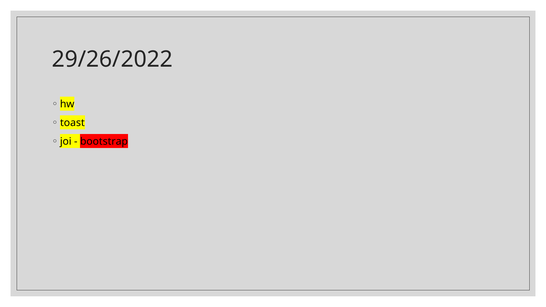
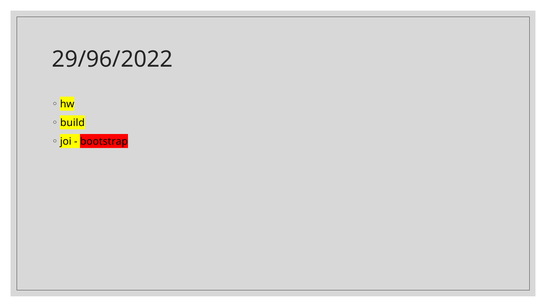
29/26/2022: 29/26/2022 -> 29/96/2022 (112, 59)
toast: toast -> build (72, 123)
